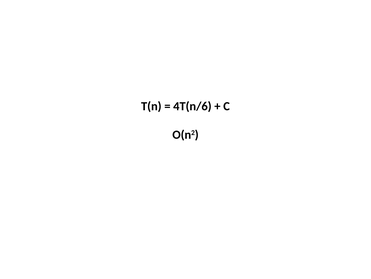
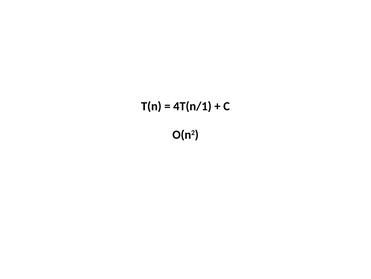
4T(n/6: 4T(n/6 -> 4T(n/1 (192, 106)
